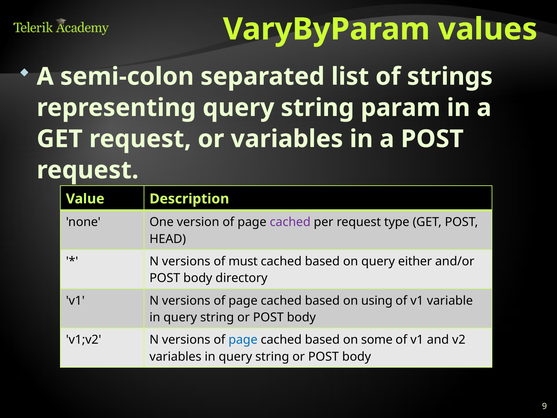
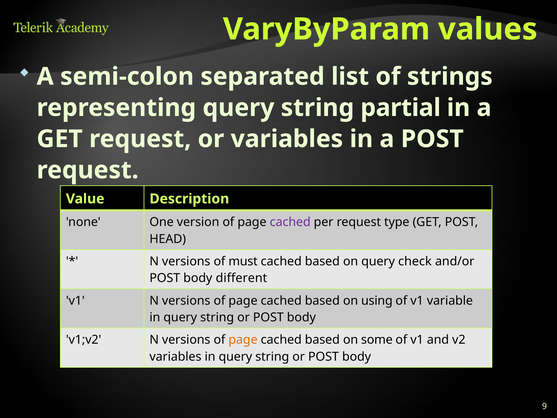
param: param -> partial (401, 108)
either: either -> check (415, 261)
directory: directory -> different (241, 278)
page colour: blue -> orange (243, 340)
